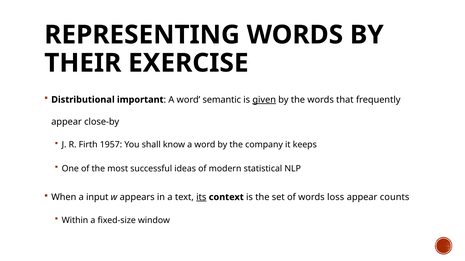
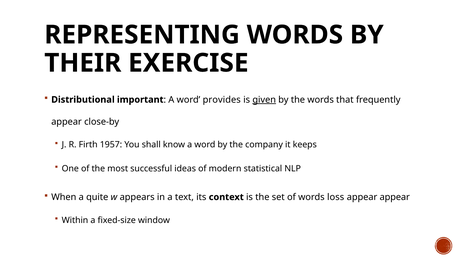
semantic: semantic -> provides (222, 100)
input: input -> quite (97, 197)
its underline: present -> none (201, 197)
appear counts: counts -> appear (395, 197)
